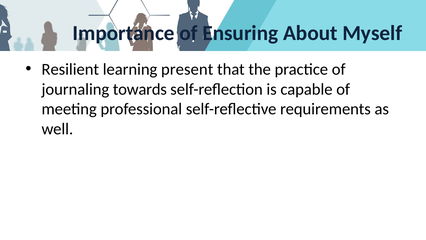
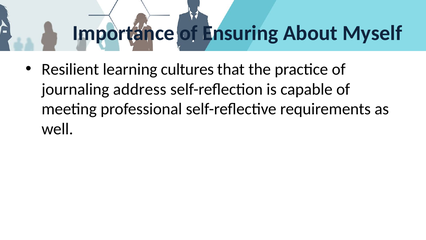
present: present -> cultures (187, 69)
towards: towards -> address (140, 89)
